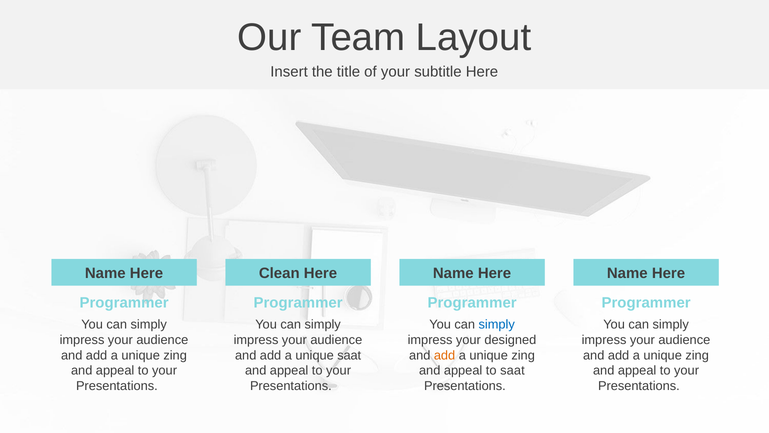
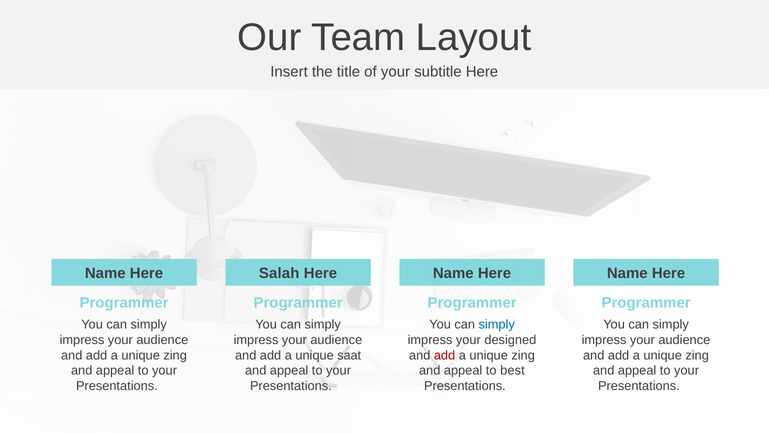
Clean: Clean -> Salah (279, 273)
add colour: orange -> red (445, 355)
to saat: saat -> best (512, 370)
